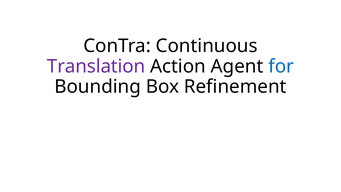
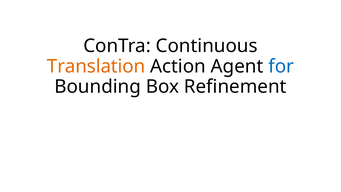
Translation colour: purple -> orange (96, 66)
